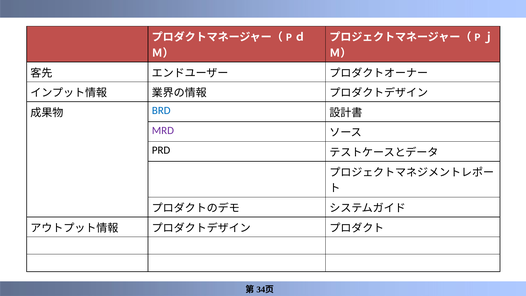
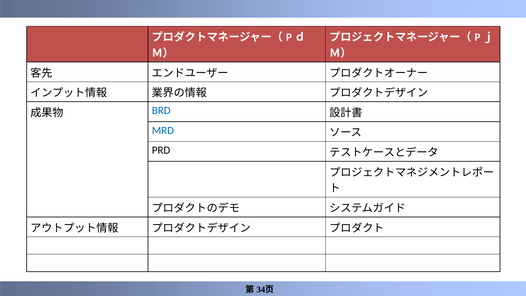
MRD colour: purple -> blue (163, 130)
